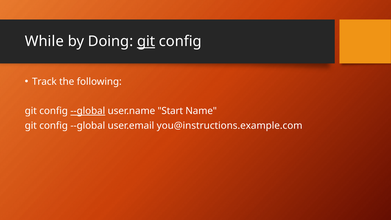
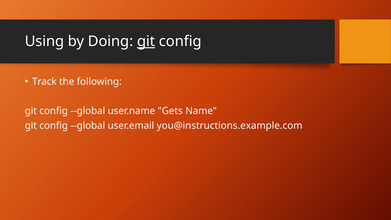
While: While -> Using (44, 41)
--global underline: present -> none (88, 111)
Start: Start -> Gets (170, 111)
